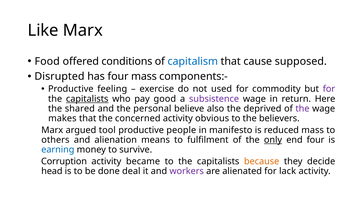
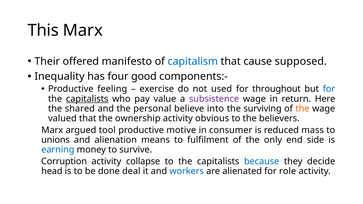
Like: Like -> This (43, 30)
Food: Food -> Their (47, 61)
conditions: conditions -> manifesto (127, 61)
Disrupted: Disrupted -> Inequality (60, 77)
four mass: mass -> good (144, 77)
commodity: commodity -> throughout (276, 89)
for colour: purple -> blue (329, 89)
good: good -> value (165, 99)
also: also -> into (215, 109)
deprived: deprived -> surviving (263, 109)
the colour: purple -> orange (302, 109)
makes: makes -> valued (62, 118)
concerned: concerned -> ownership (138, 118)
people: people -> motive (181, 130)
manifesto: manifesto -> consumer (231, 130)
others: others -> unions (55, 140)
only underline: present -> none (273, 140)
end four: four -> side (316, 140)
became: became -> collapse (143, 161)
because colour: orange -> blue (262, 161)
workers colour: purple -> blue (187, 171)
lack: lack -> role (288, 171)
